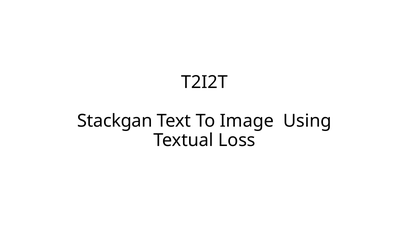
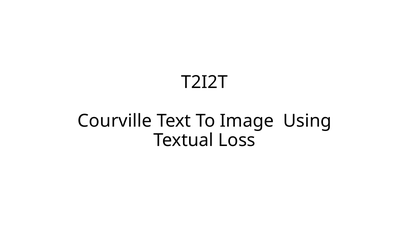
Stackgan: Stackgan -> Courville (115, 121)
